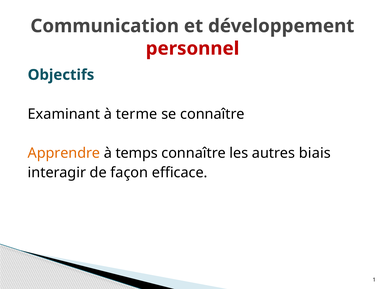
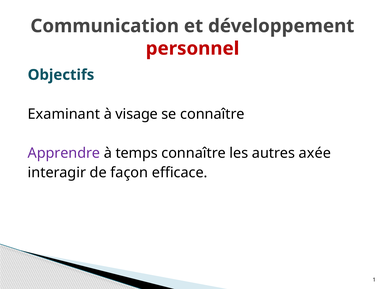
terme: terme -> visage (137, 114)
Apprendre colour: orange -> purple (64, 153)
biais: biais -> axée (315, 153)
